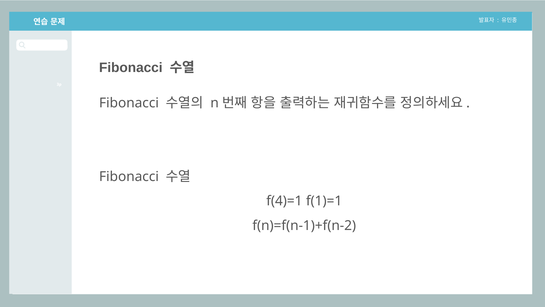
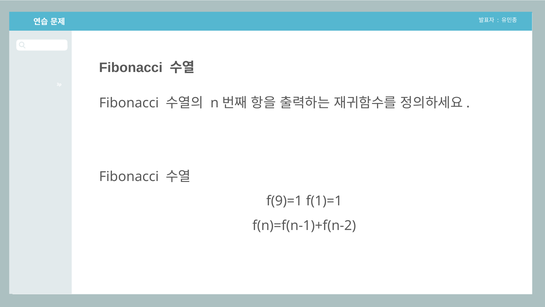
f(4)=1: f(4)=1 -> f(9)=1 (284, 201)
